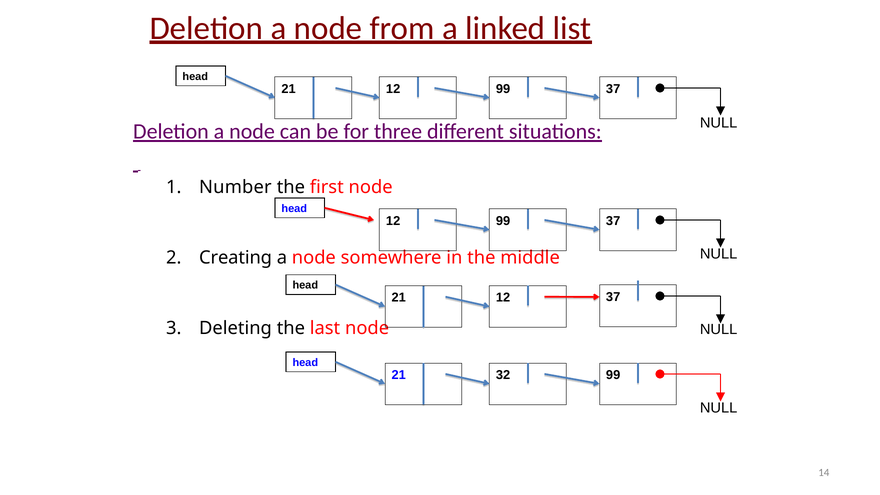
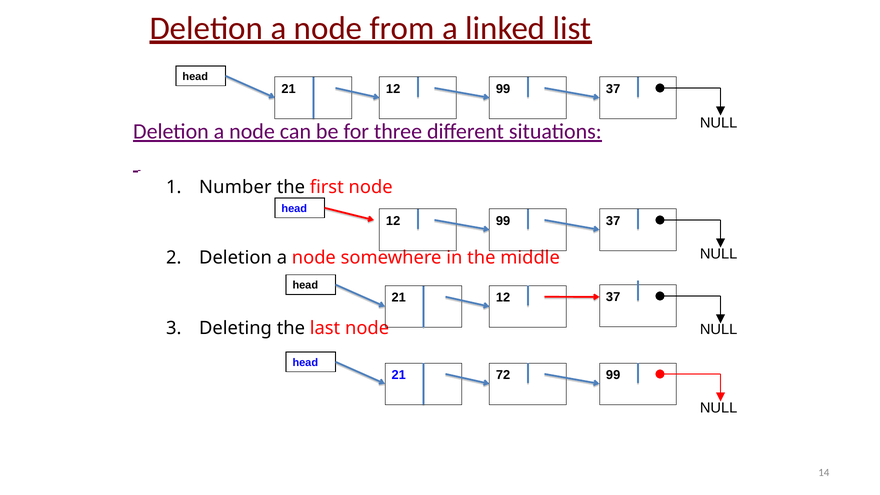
Creating: Creating -> Deletion (235, 258)
32: 32 -> 72 (503, 375)
